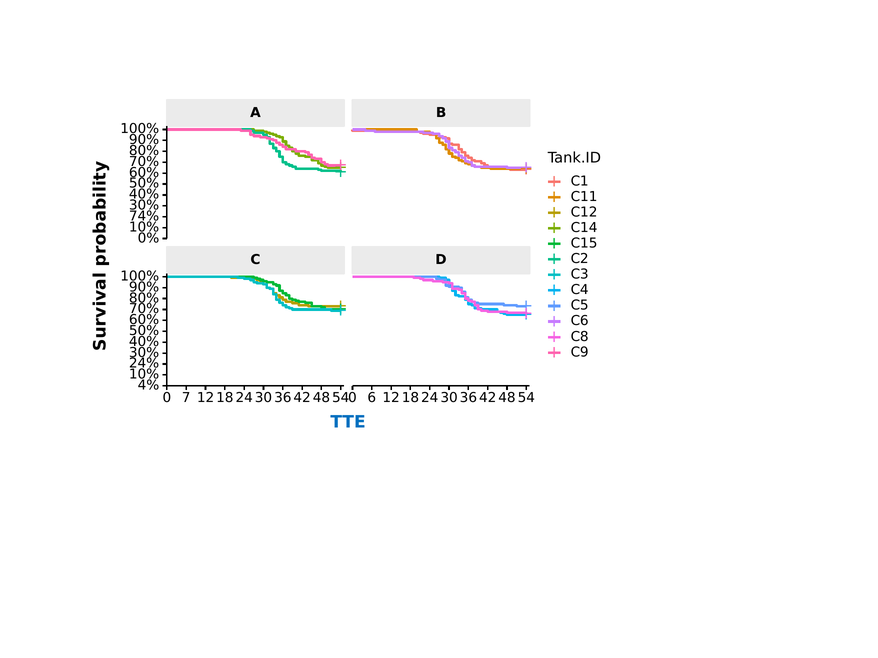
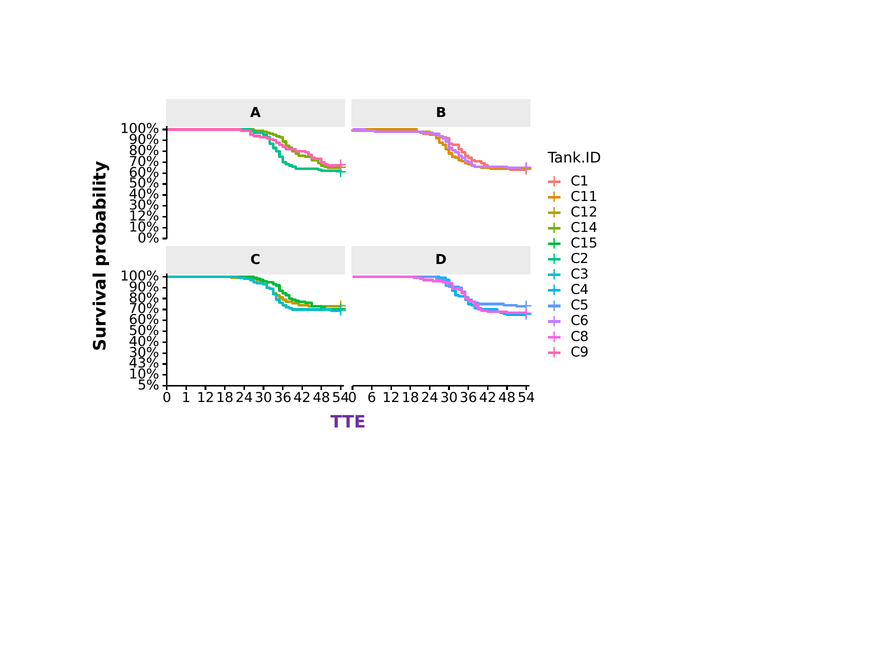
74%: 74% -> 12% (144, 216)
24%: 24% -> 43% (144, 364)
4%: 4% -> 5% (148, 386)
7: 7 -> 1 (186, 398)
TTE colour: blue -> purple (348, 422)
